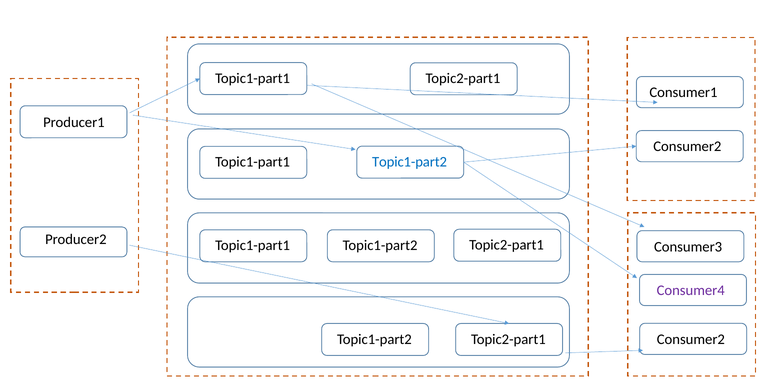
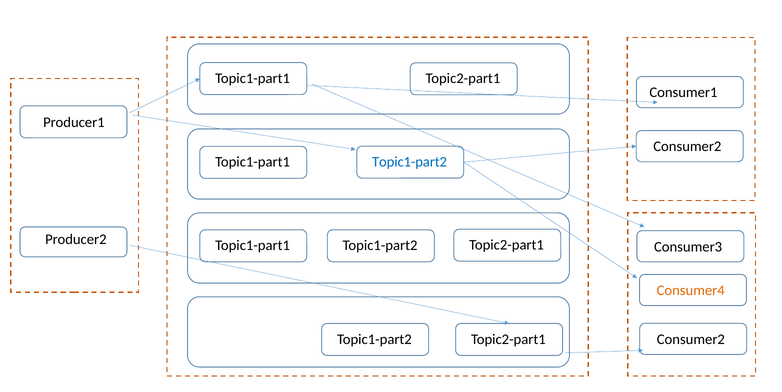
Consumer4 colour: purple -> orange (691, 290)
